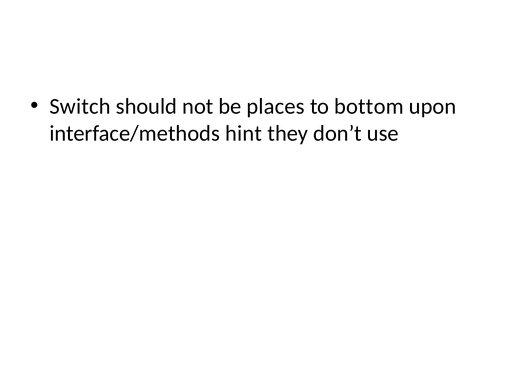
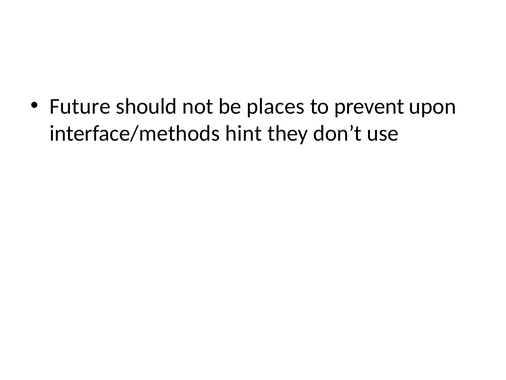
Switch: Switch -> Future (80, 106)
bottom: bottom -> prevent (369, 106)
